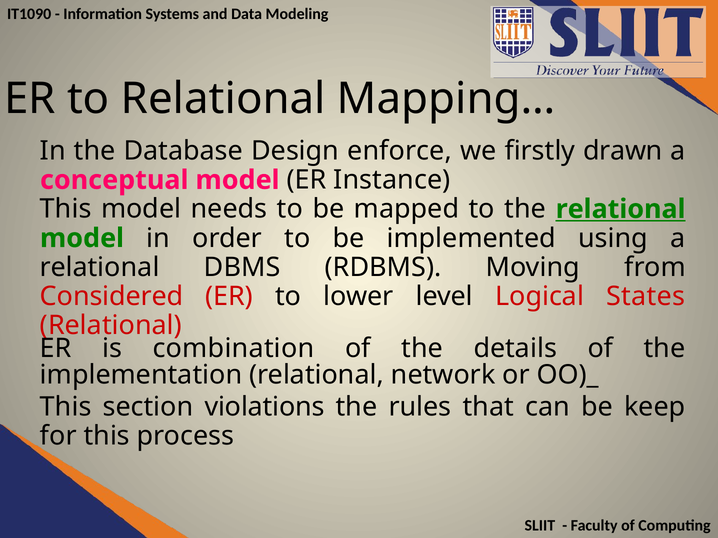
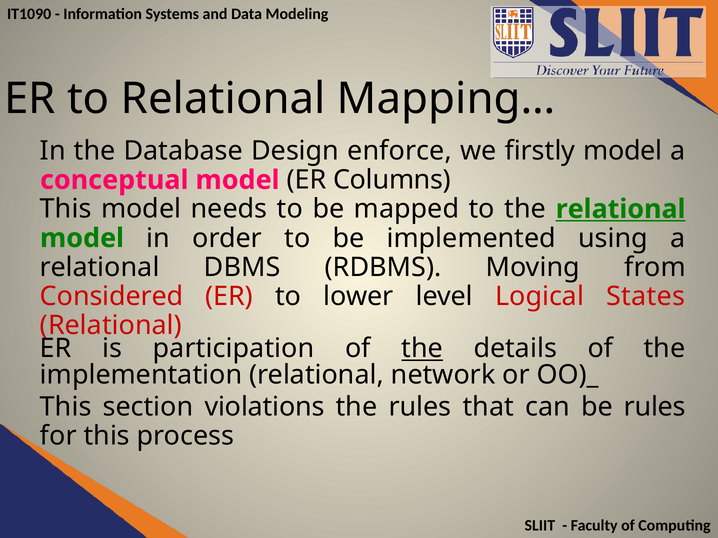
firstly drawn: drawn -> model (623, 151)
Instance: Instance -> Columns (392, 180)
combination: combination -> participation (234, 349)
the underline: none -> present (422, 349)
be keep: keep -> rules (655, 407)
